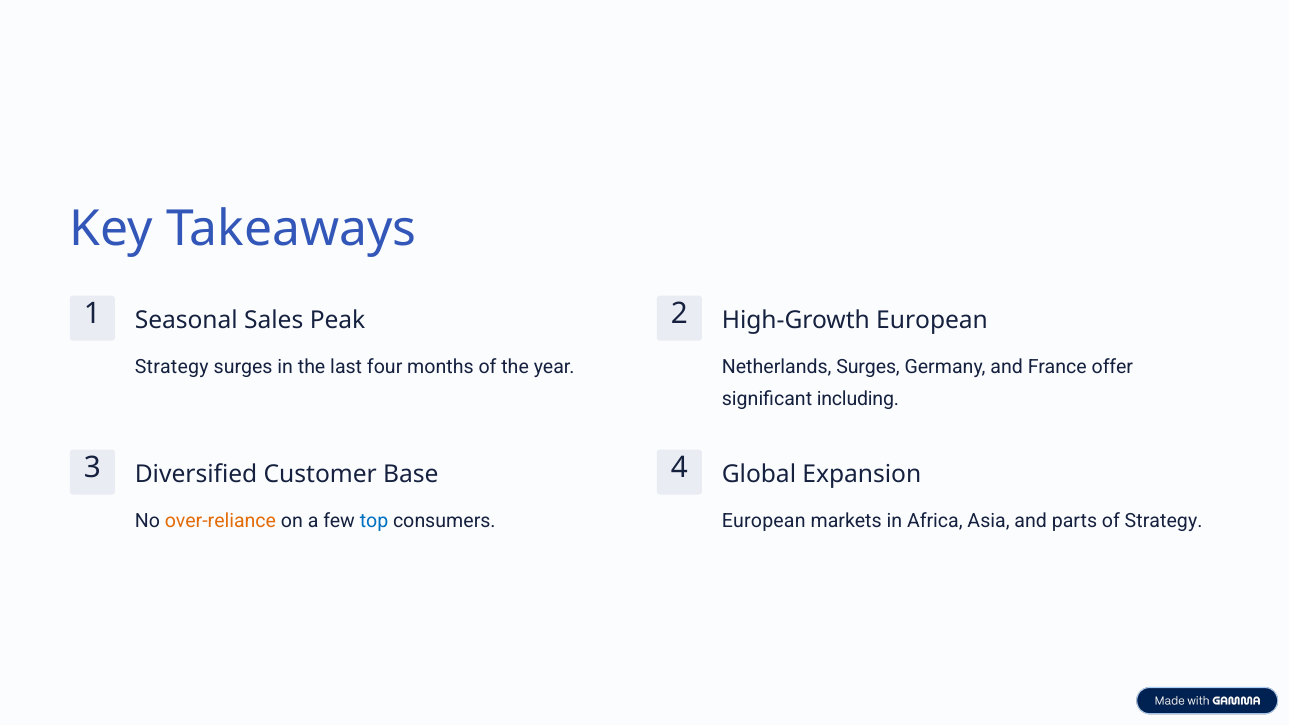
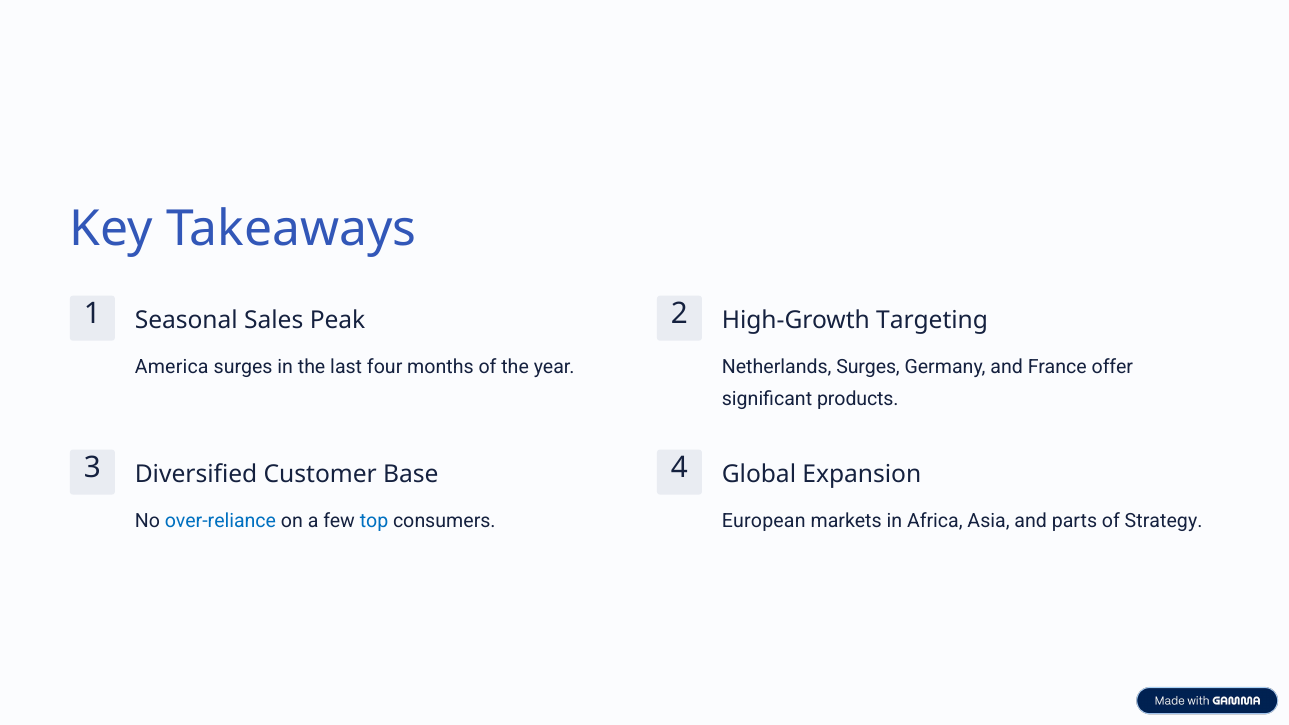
High-Growth European: European -> Targeting (932, 320)
Strategy: Strategy -> America (172, 367)
including: including -> products (858, 399)
over-reliance colour: orange -> blue (220, 521)
